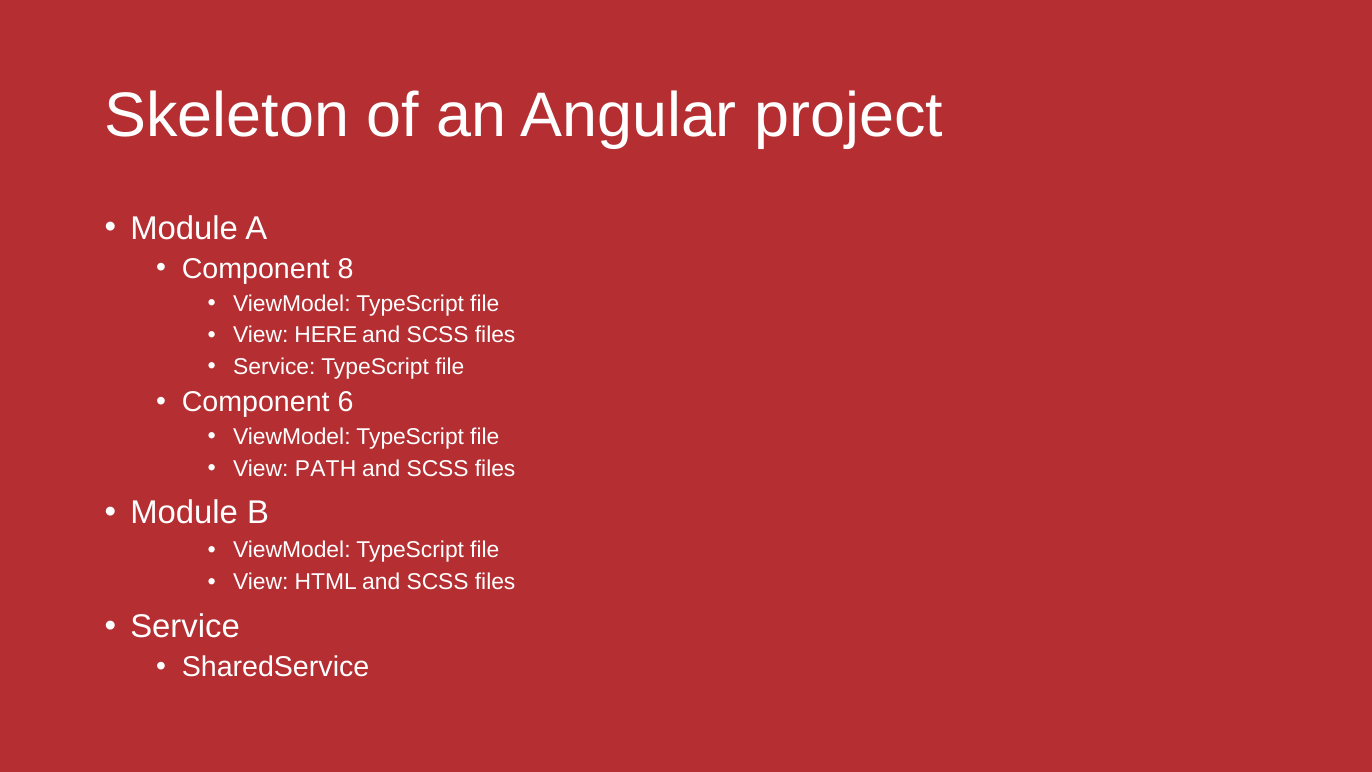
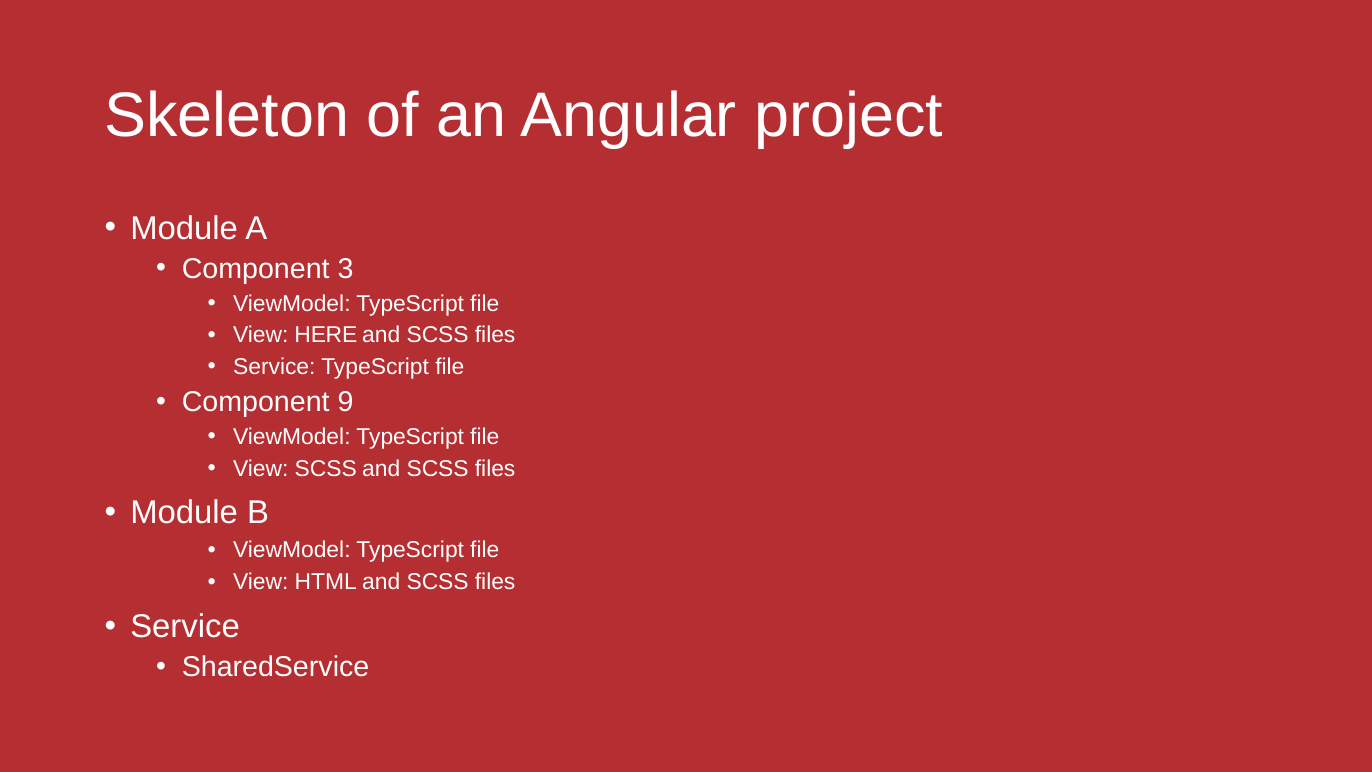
8: 8 -> 3 (345, 268)
6: 6 -> 9 (345, 402)
View PATH: PATH -> SCSS (326, 469)
